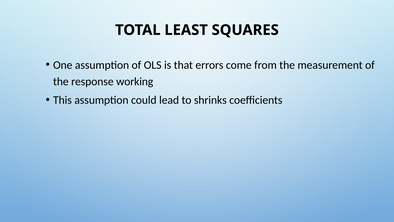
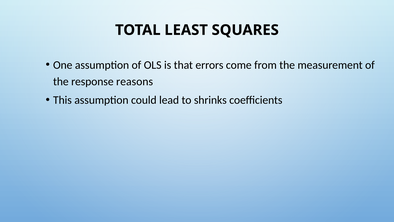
working: working -> reasons (135, 81)
